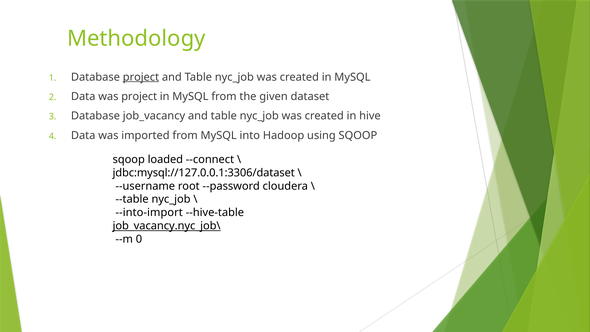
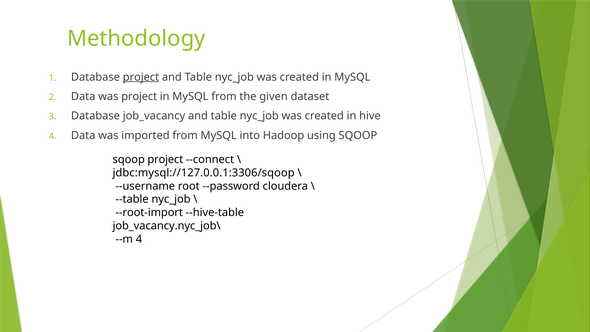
sqoop loaded: loaded -> project (165, 159)
jdbc:mysql://127.0.0.1:3306/dataset: jdbc:mysql://127.0.0.1:3306/dataset -> jdbc:mysql://127.0.0.1:3306/sqoop (204, 173)
--into-import: --into-import -> --root-import (149, 212)
job_vacancy.nyc_job\ underline: present -> none (167, 226)
--m 0: 0 -> 4 (139, 239)
